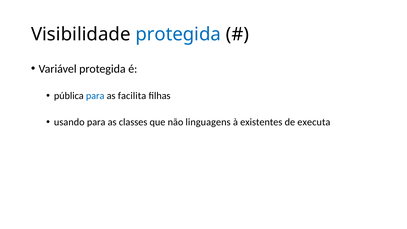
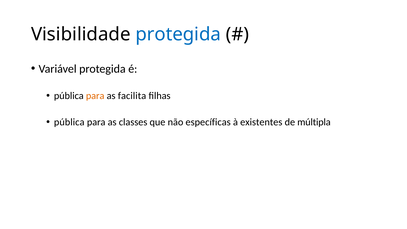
para colour: blue -> orange (95, 96)
usando: usando -> pública (69, 122)
linguagens: linguagens -> específicas (208, 122)
executa: executa -> múltipla (314, 122)
